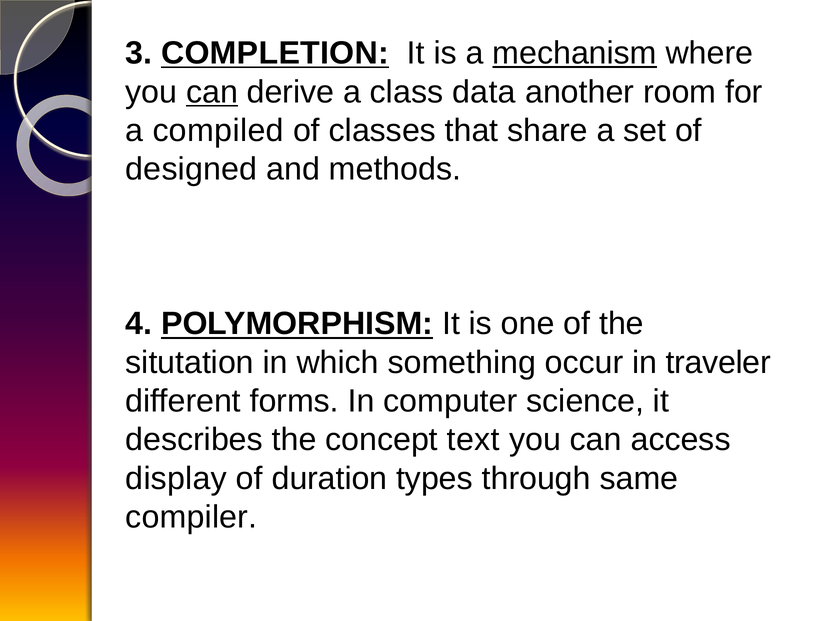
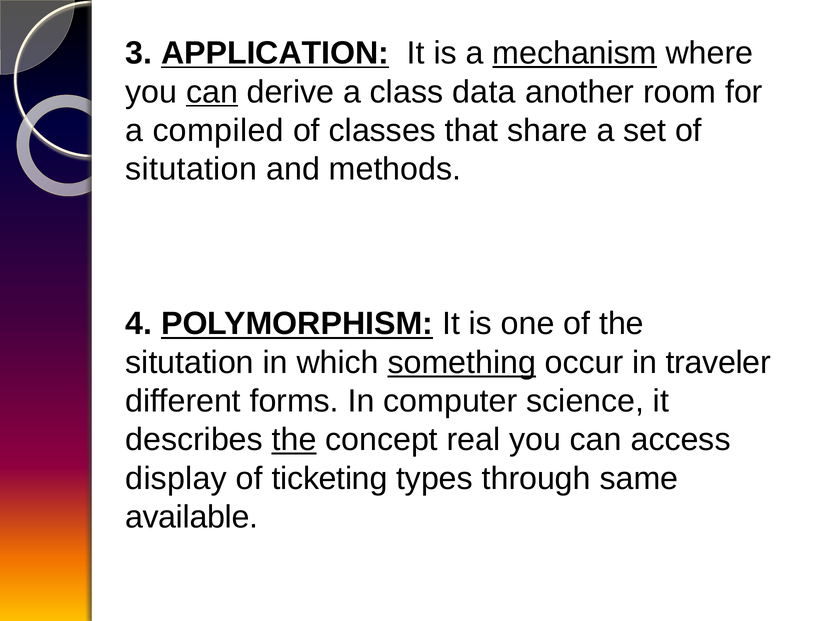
COMPLETION: COMPLETION -> APPLICATION (275, 53)
designed: designed -> situtation (191, 169)
something underline: none -> present (462, 363)
the underline: none -> present (294, 440)
text: text -> real (474, 440)
duration: duration -> ticketing (330, 479)
compiler: compiler -> available (192, 517)
